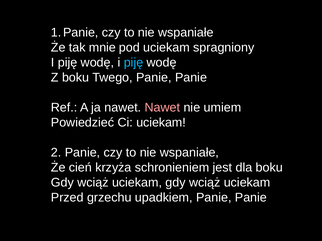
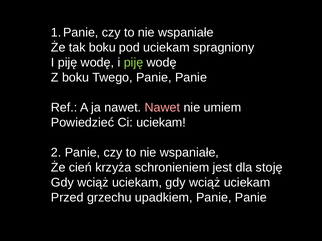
tak mnie: mnie -> boku (102, 48)
piję colour: light blue -> light green (134, 63)
dla boku: boku -> stoję (269, 168)
